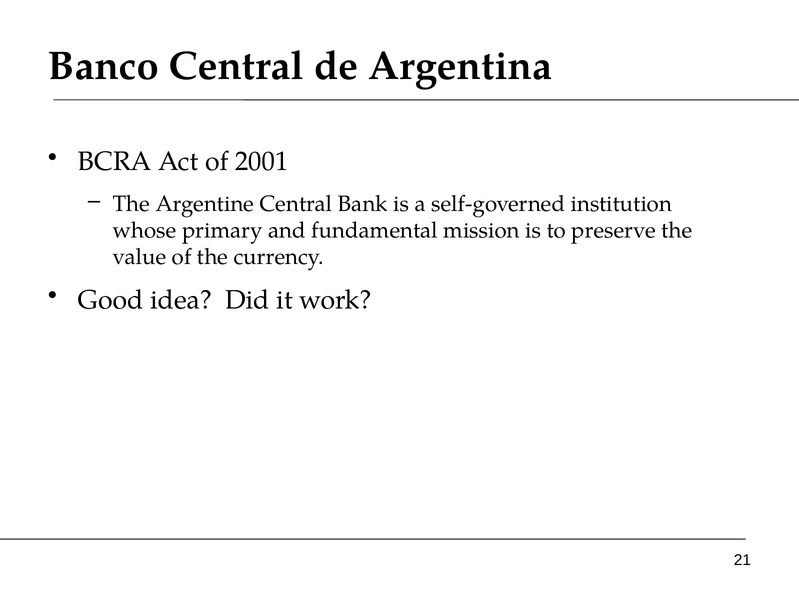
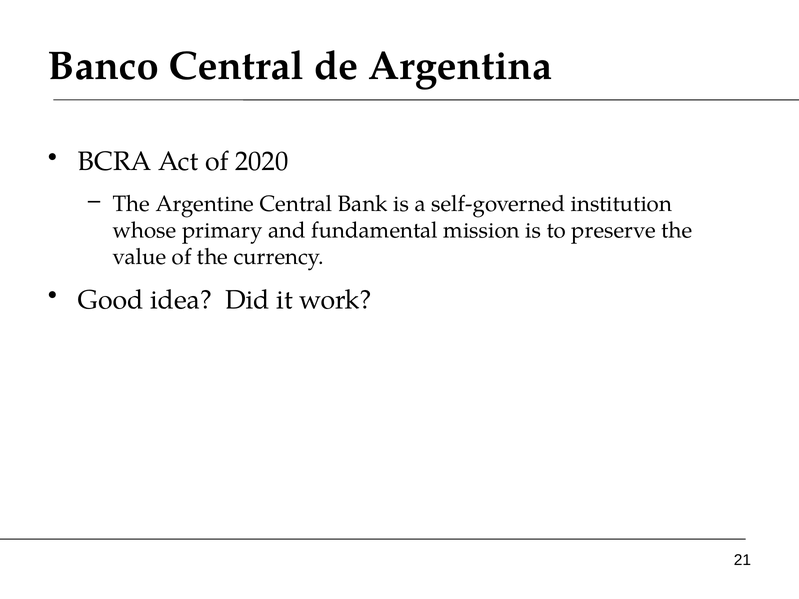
2001: 2001 -> 2020 (262, 162)
